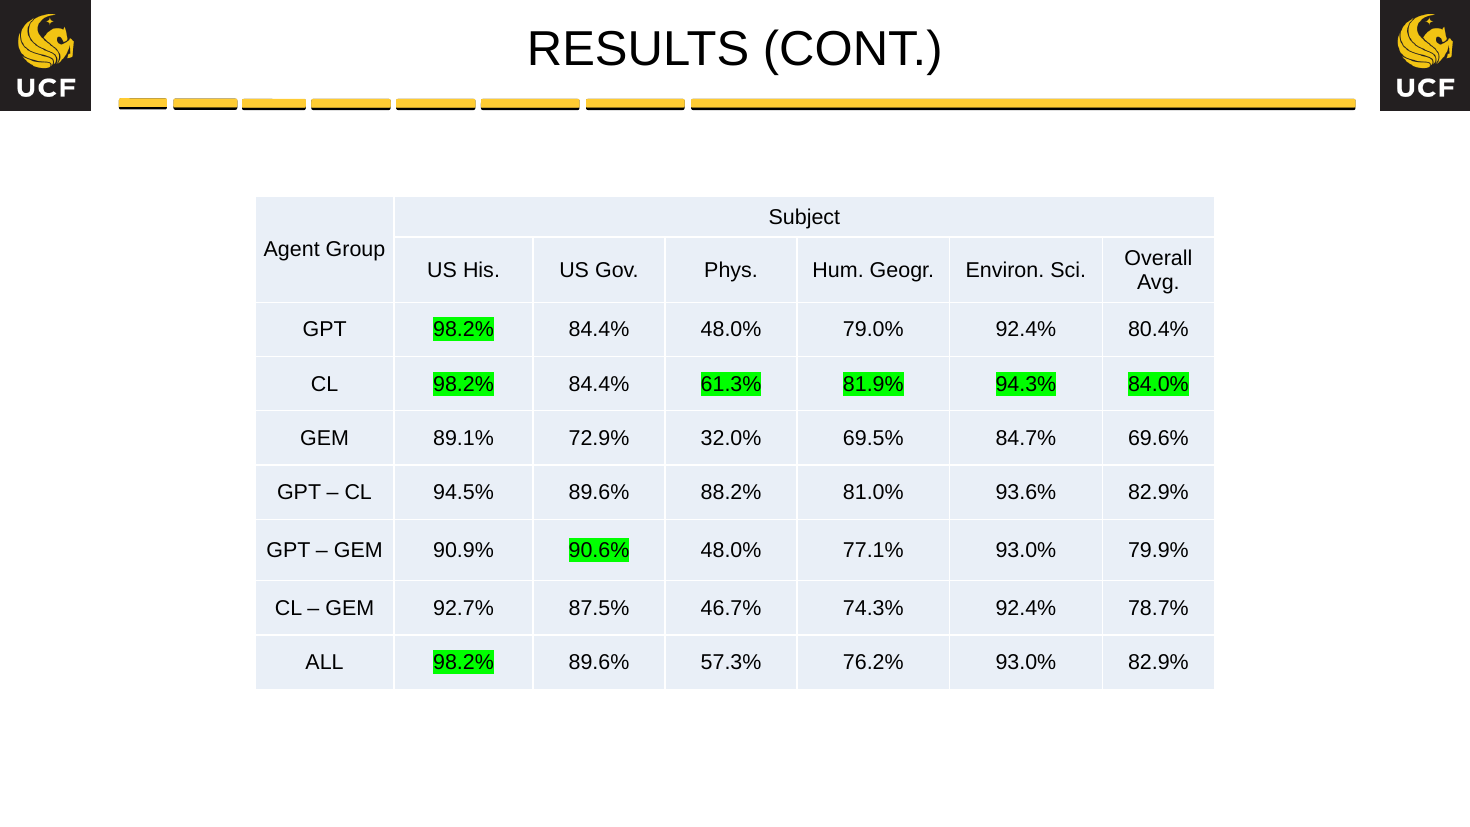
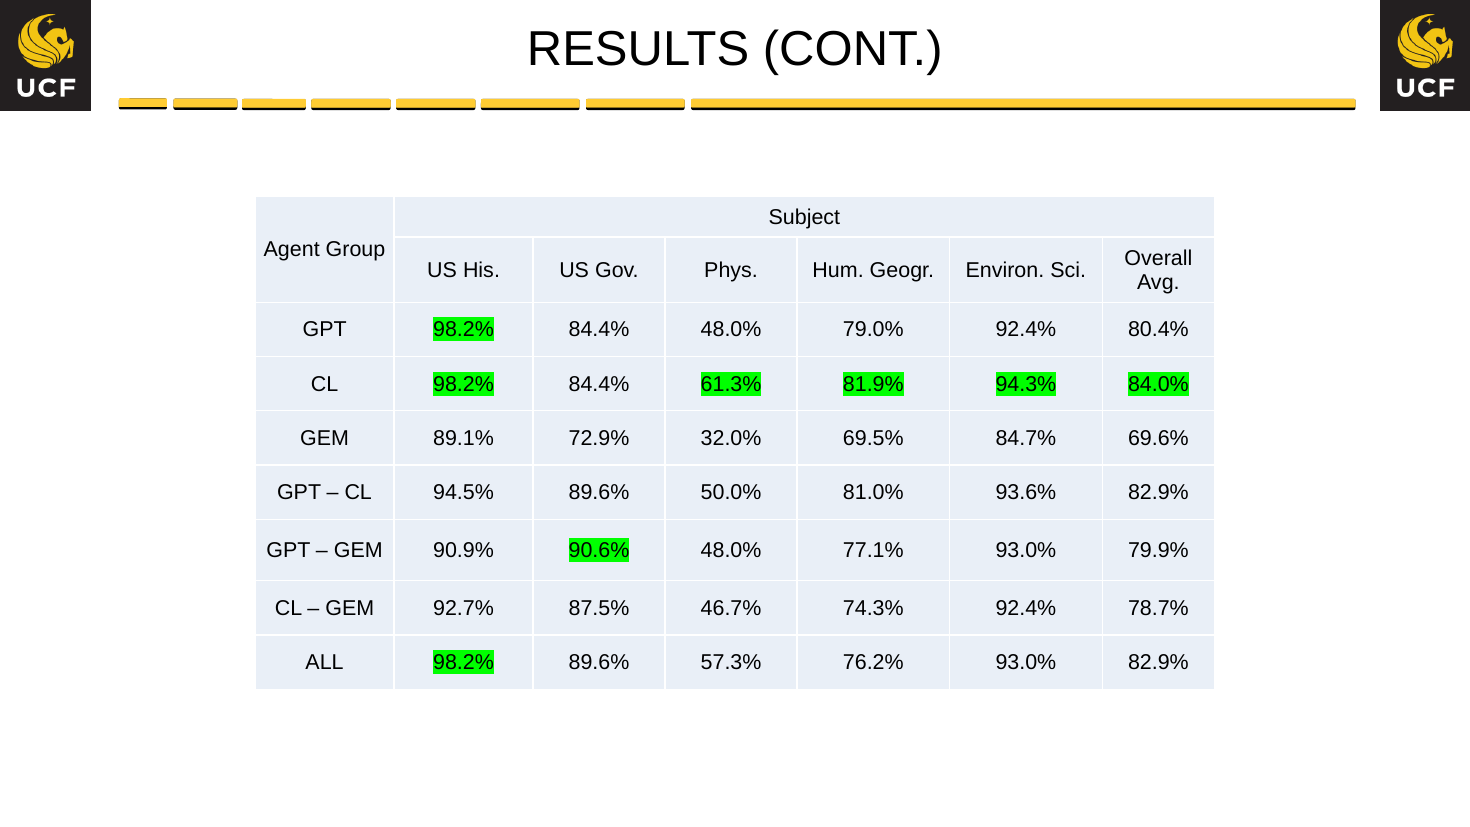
88.2%: 88.2% -> 50.0% (731, 492)
